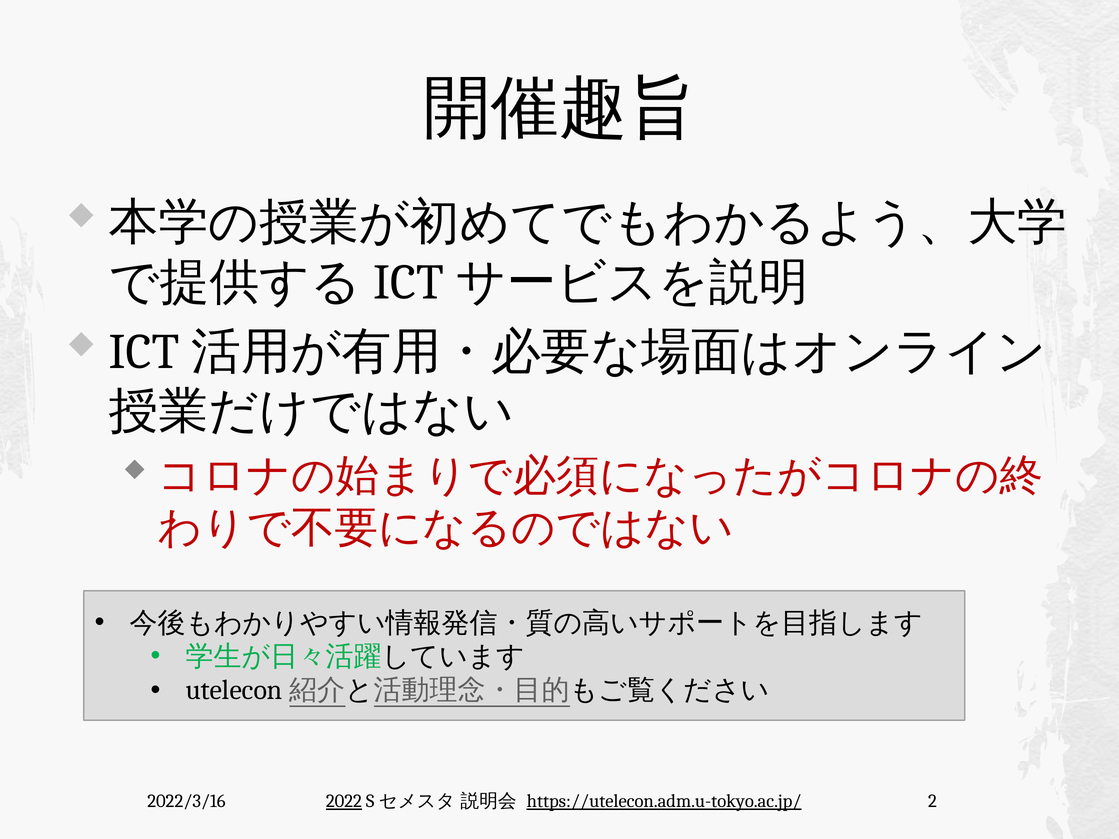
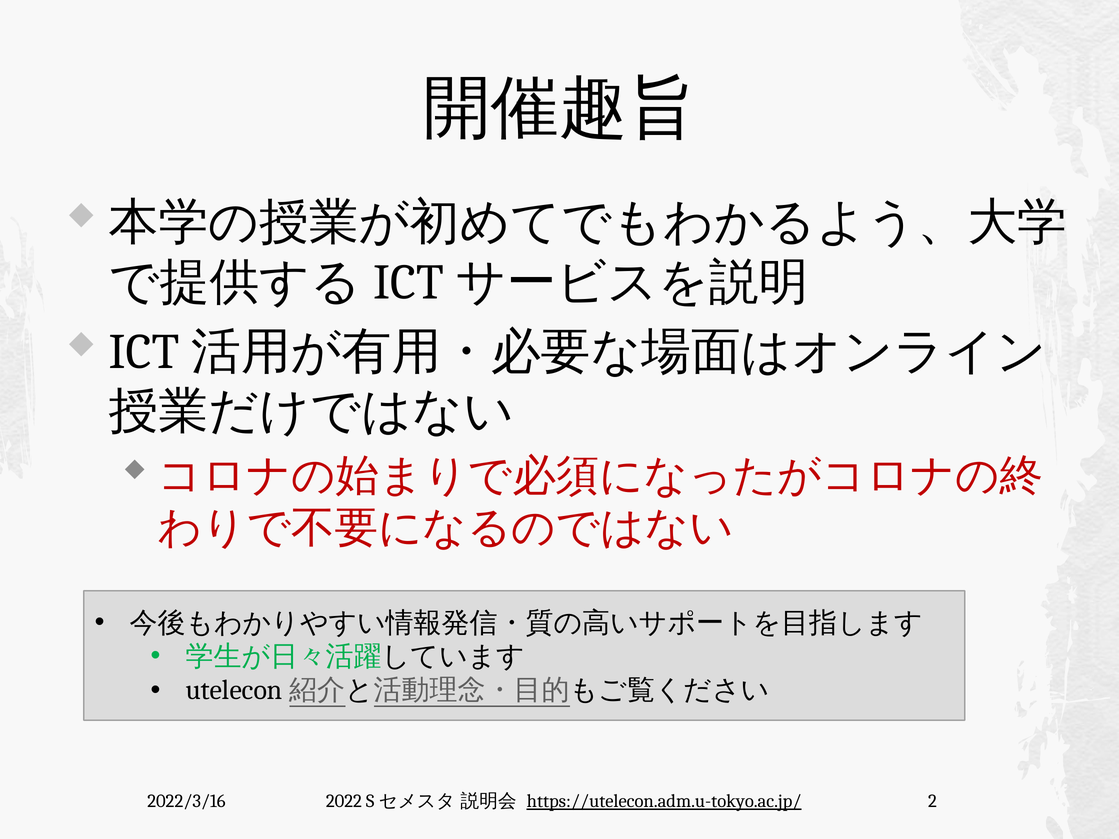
2022 underline: present -> none (344, 801)
